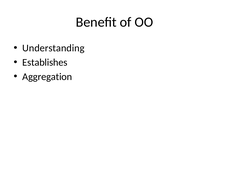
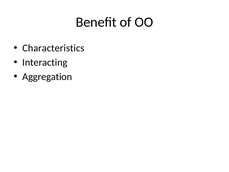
Understanding: Understanding -> Characteristics (53, 48)
Establishes: Establishes -> Interacting (45, 62)
